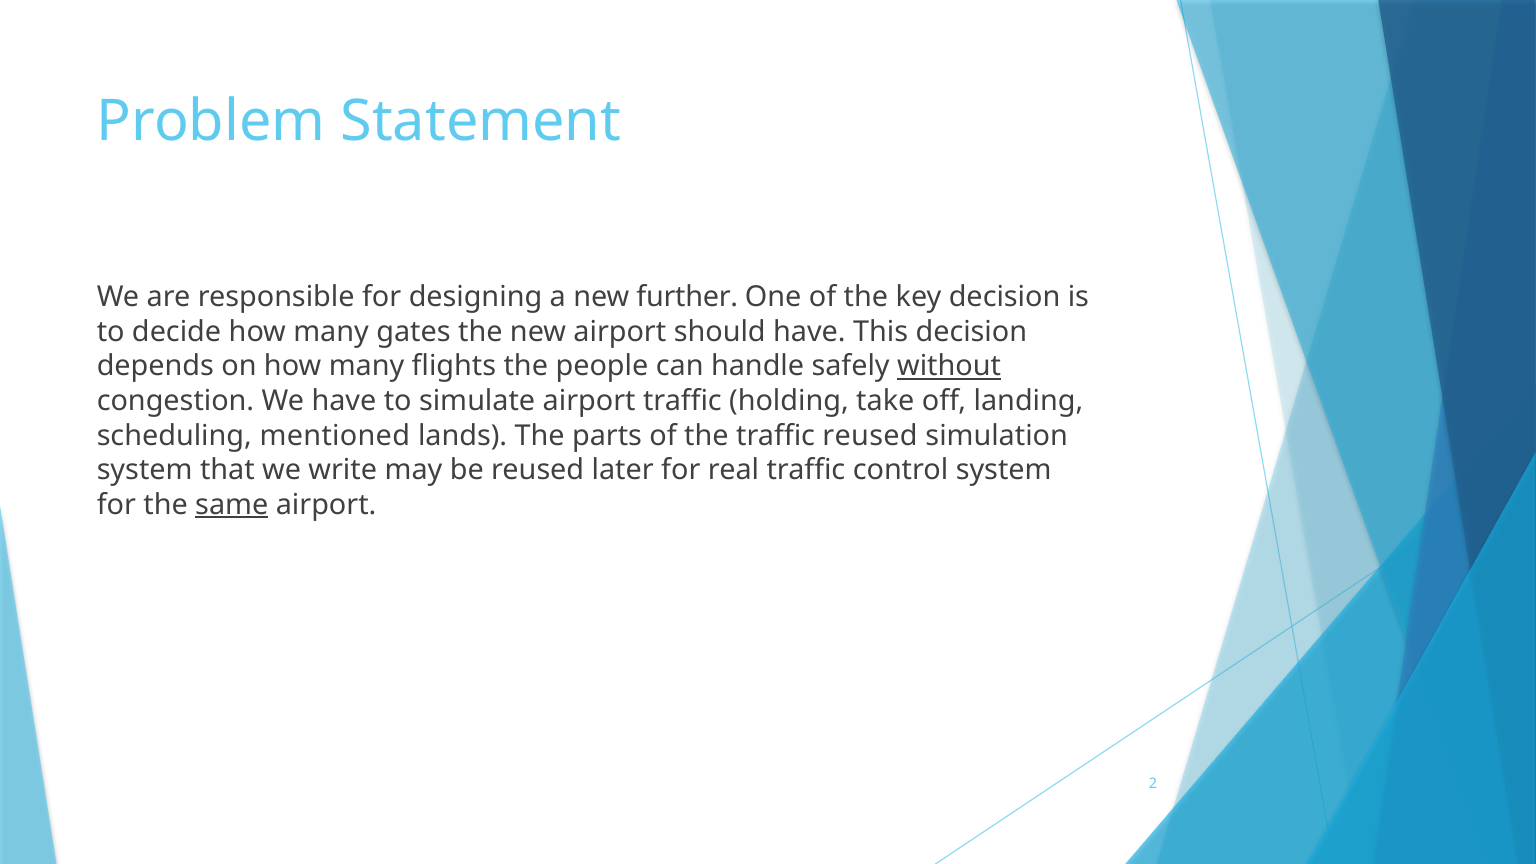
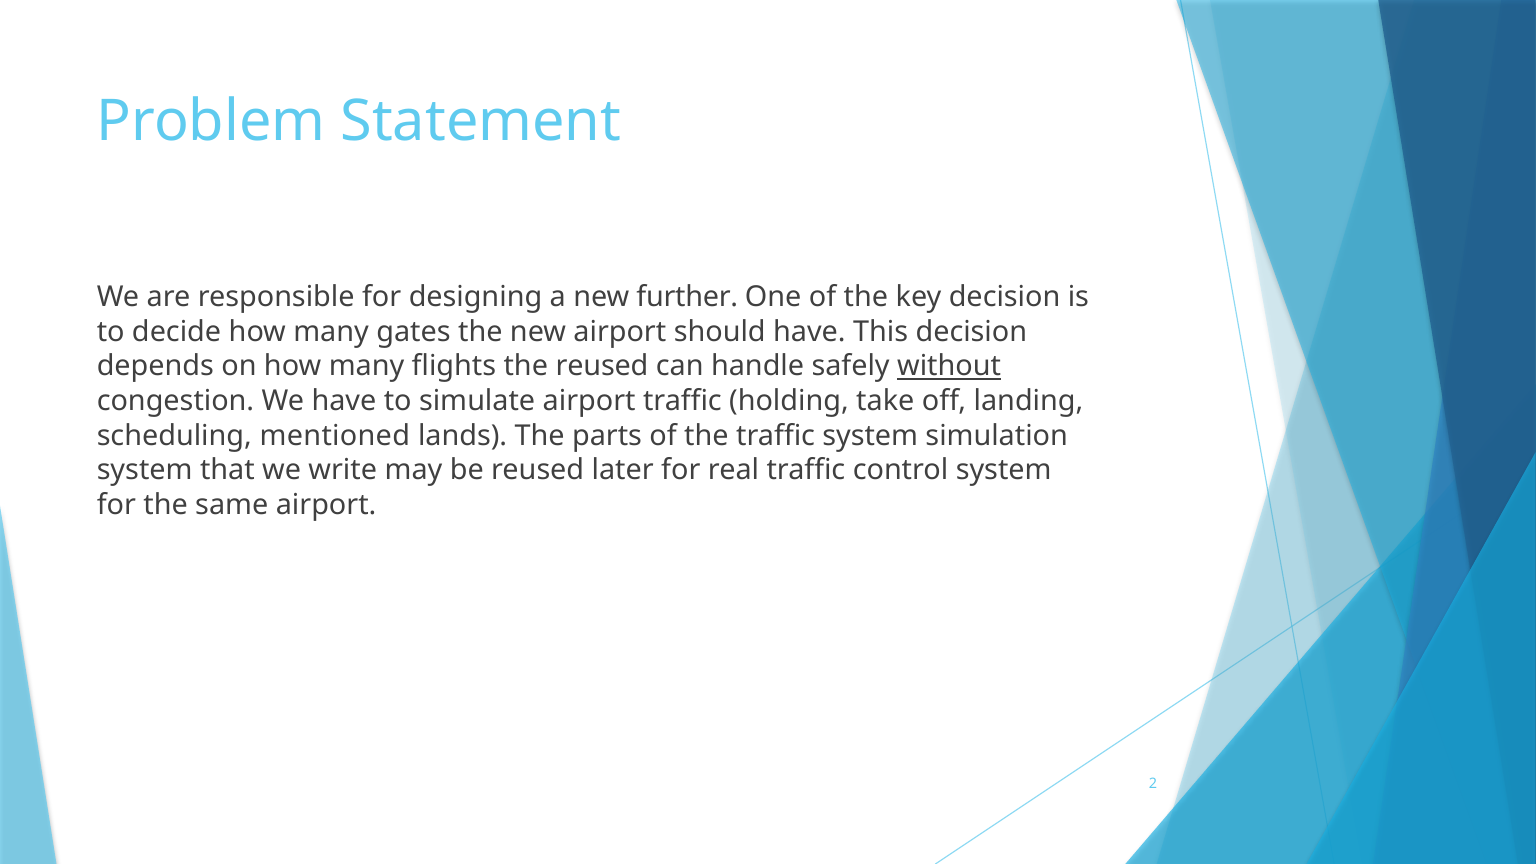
the people: people -> reused (602, 366)
traffic reused: reused -> system (870, 436)
same underline: present -> none (232, 505)
